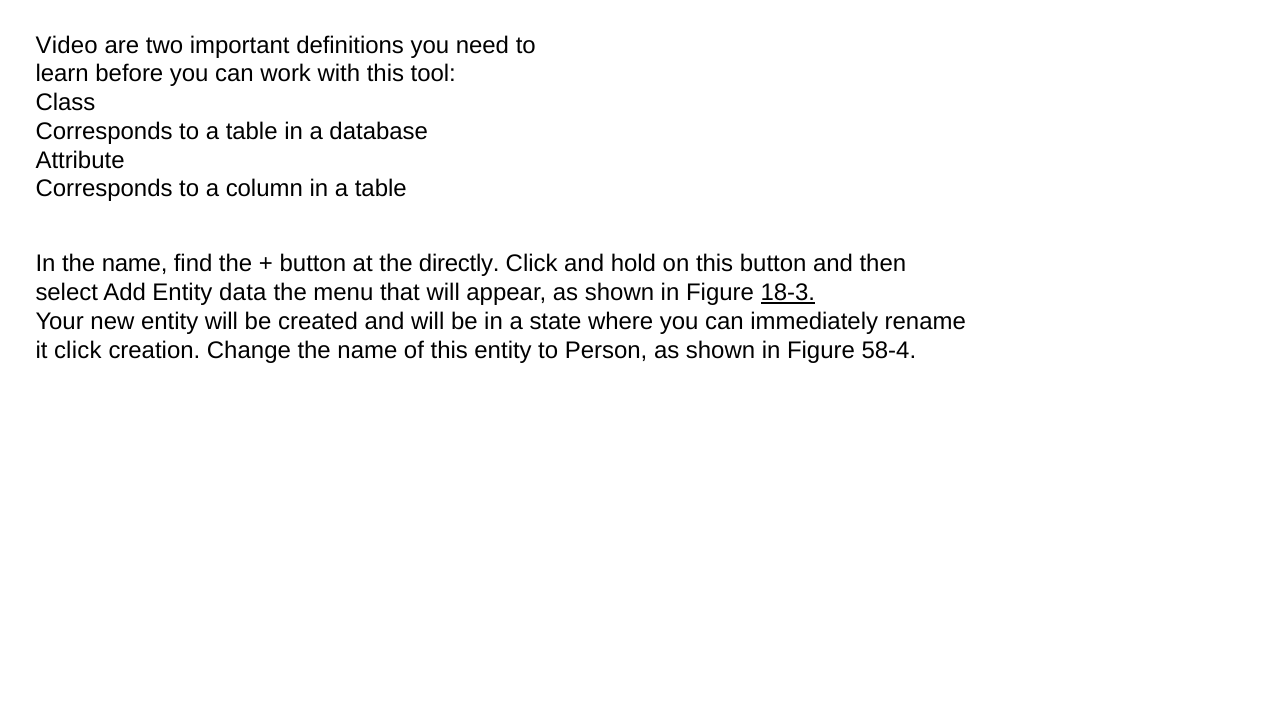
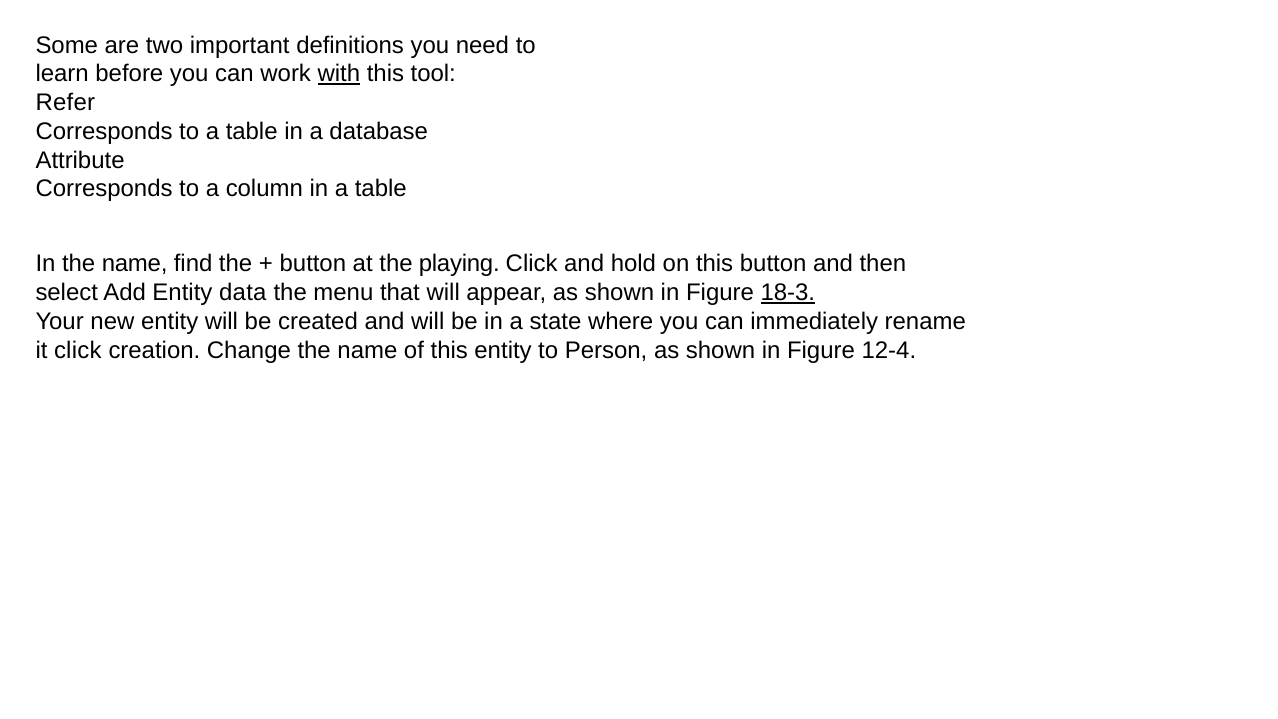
Video: Video -> Some (67, 45)
with underline: none -> present (339, 74)
Class: Class -> Refer (65, 103)
directly: directly -> playing (459, 264)
58-4: 58-4 -> 12-4 (889, 350)
